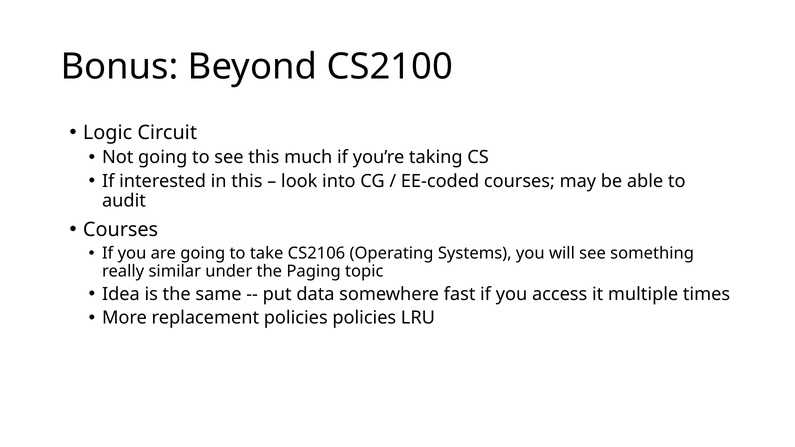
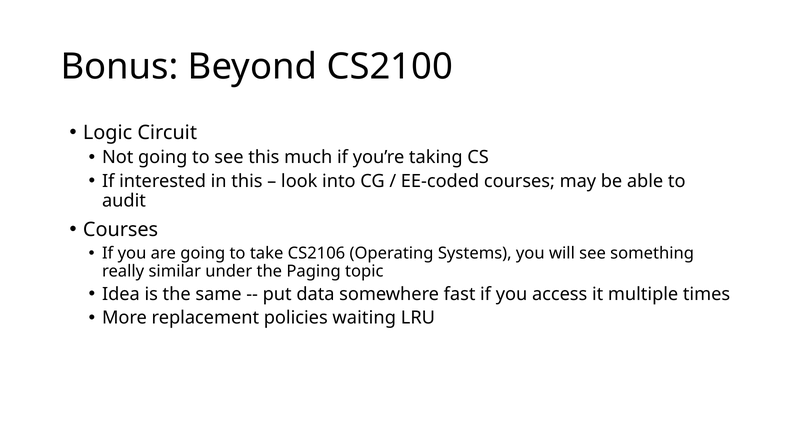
policies policies: policies -> waiting (364, 318)
